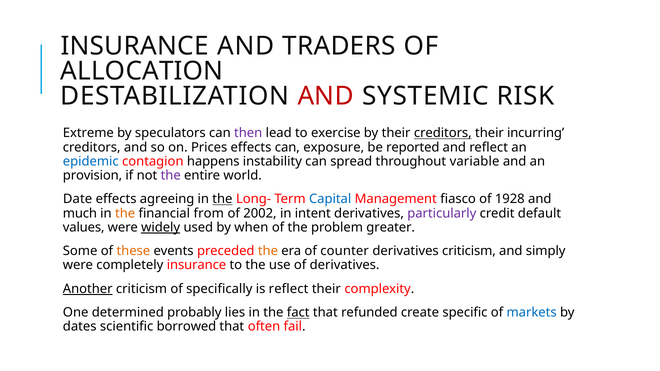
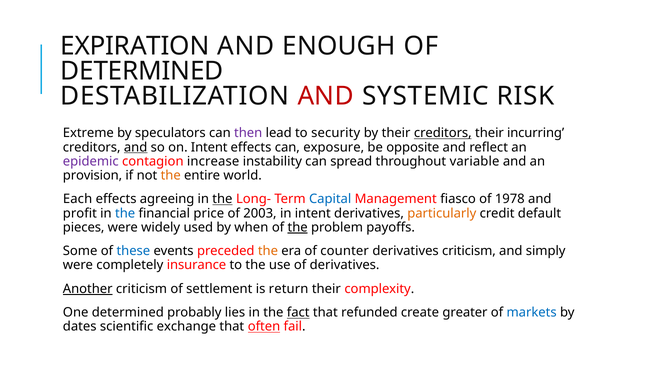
INSURANCE: INSURANCE -> EXPIRATION (135, 46)
TRADERS: TRADERS -> ENOUGH (339, 46)
ALLOCATION: ALLOCATION -> DETERMINED (142, 71)
exercise: exercise -> security (336, 133)
and underline: none -> present (136, 147)
on Prices: Prices -> Intent (209, 147)
reported: reported -> opposite (413, 147)
epidemic colour: blue -> purple (91, 161)
happens: happens -> increase (213, 161)
the colour: purple -> orange (171, 176)
Date: Date -> Each (78, 199)
1928: 1928 -> 1978 (510, 199)
much: much -> profit (80, 213)
the colour: orange -> blue (125, 213)
from: from -> price (209, 213)
2002: 2002 -> 2003 (260, 213)
particularly colour: purple -> orange (442, 213)
values: values -> pieces (84, 227)
widely underline: present -> none (161, 227)
the underline: none -> present (298, 227)
greater: greater -> payoffs (391, 227)
these colour: orange -> blue (133, 251)
specifically: specifically -> settlement (219, 289)
is reflect: reflect -> return (289, 289)
specific: specific -> greater (465, 313)
borrowed: borrowed -> exchange (186, 327)
often underline: none -> present (264, 327)
